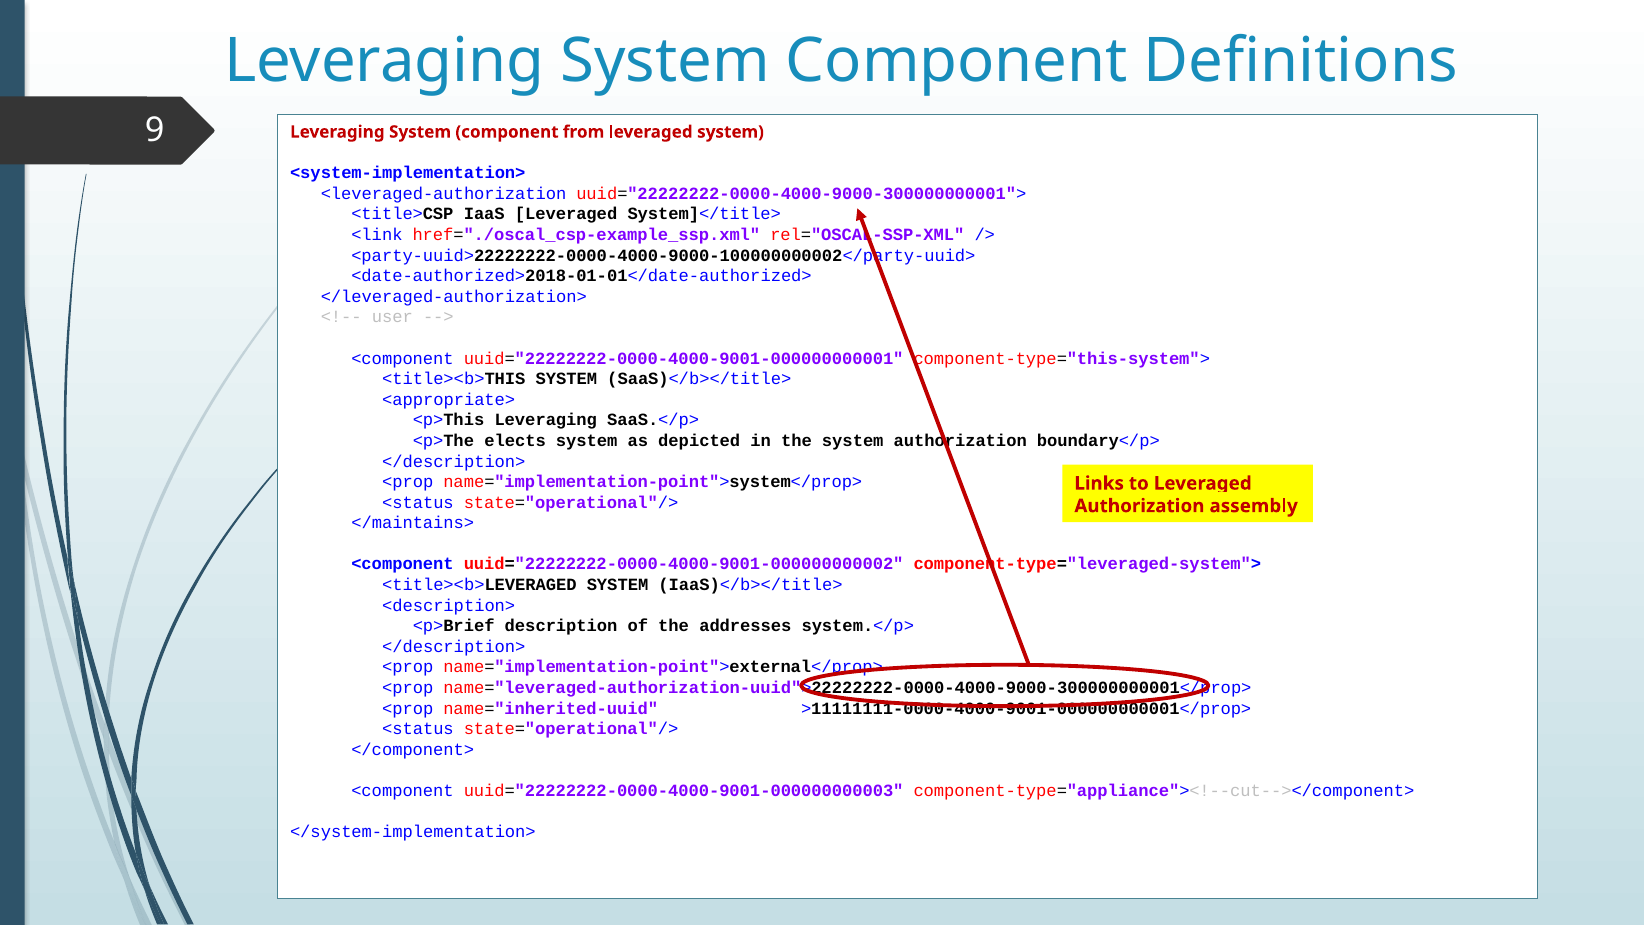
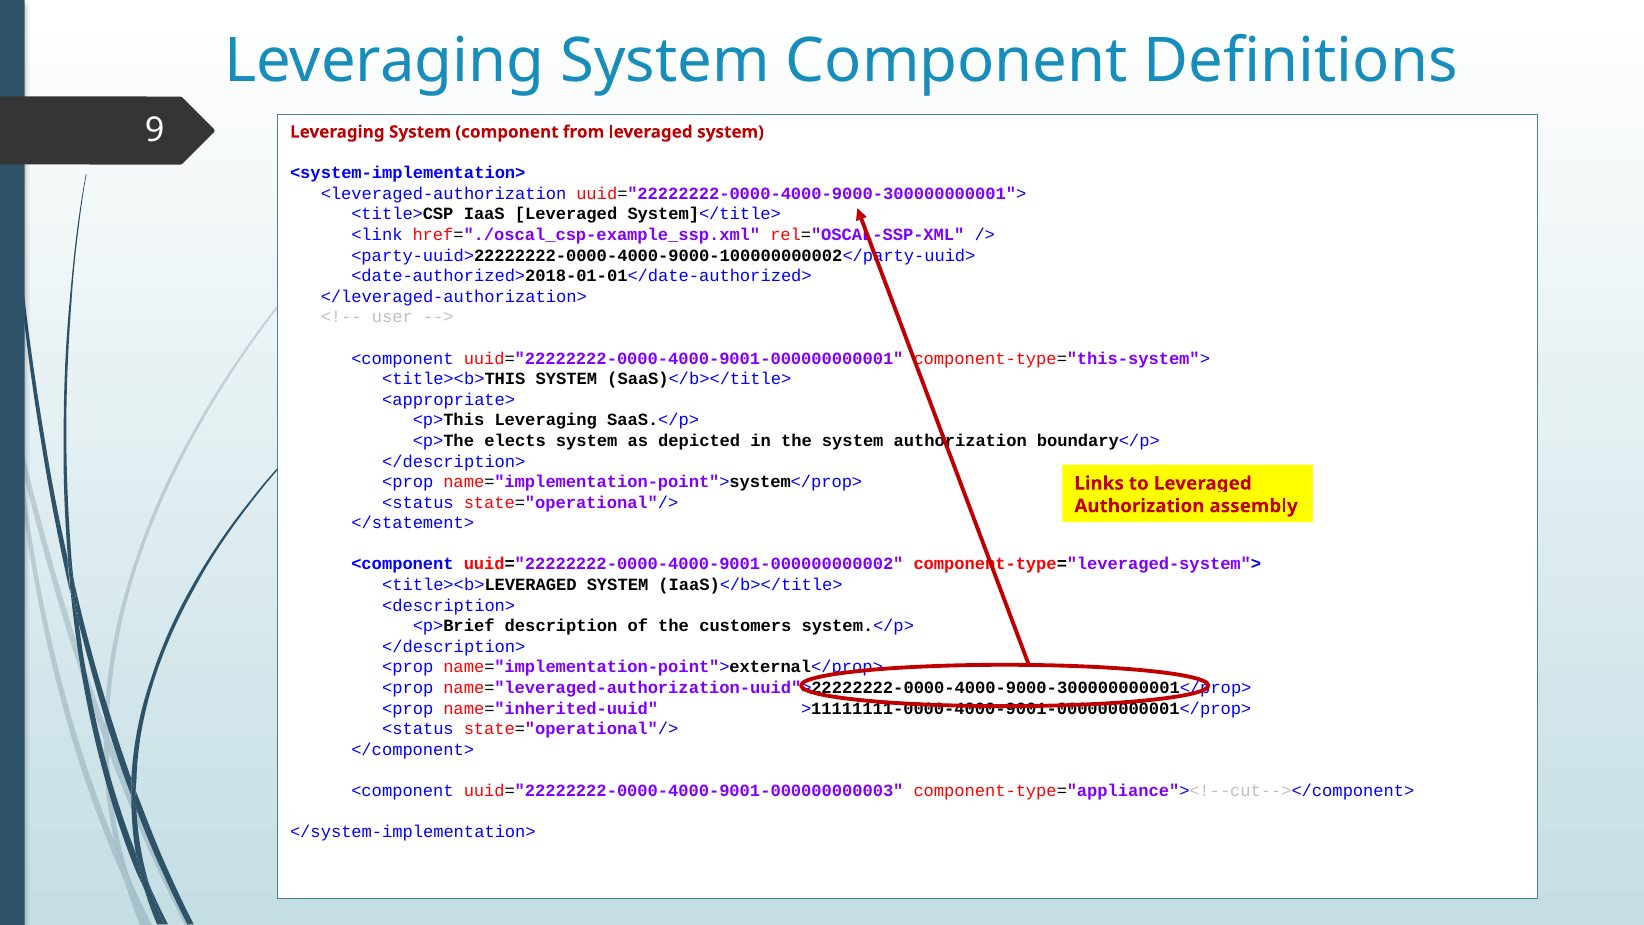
</maintains>: </maintains> -> </statement> (413, 523)
addresses: addresses -> customers (745, 626)
